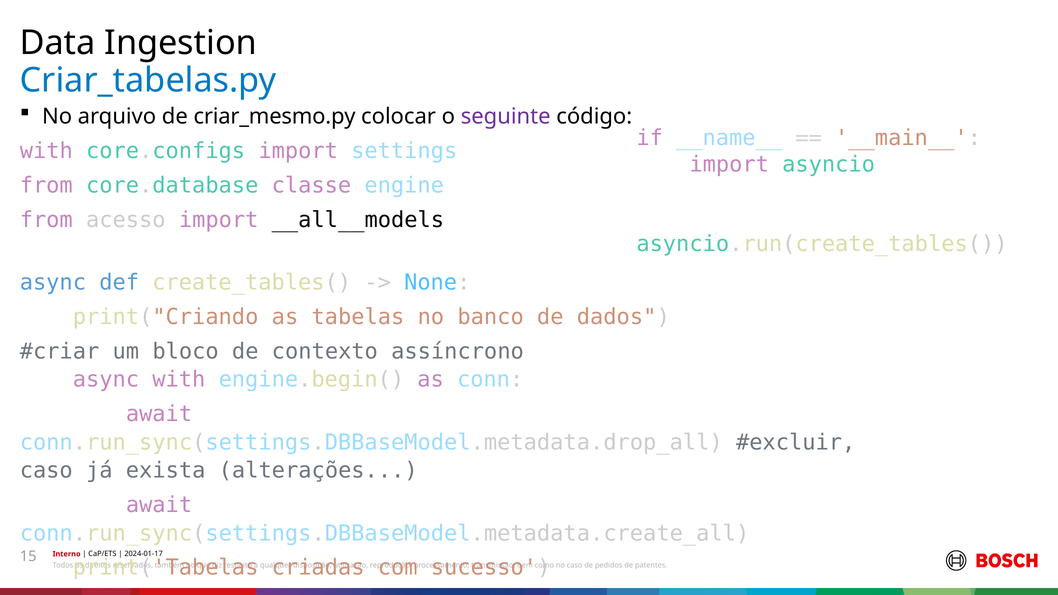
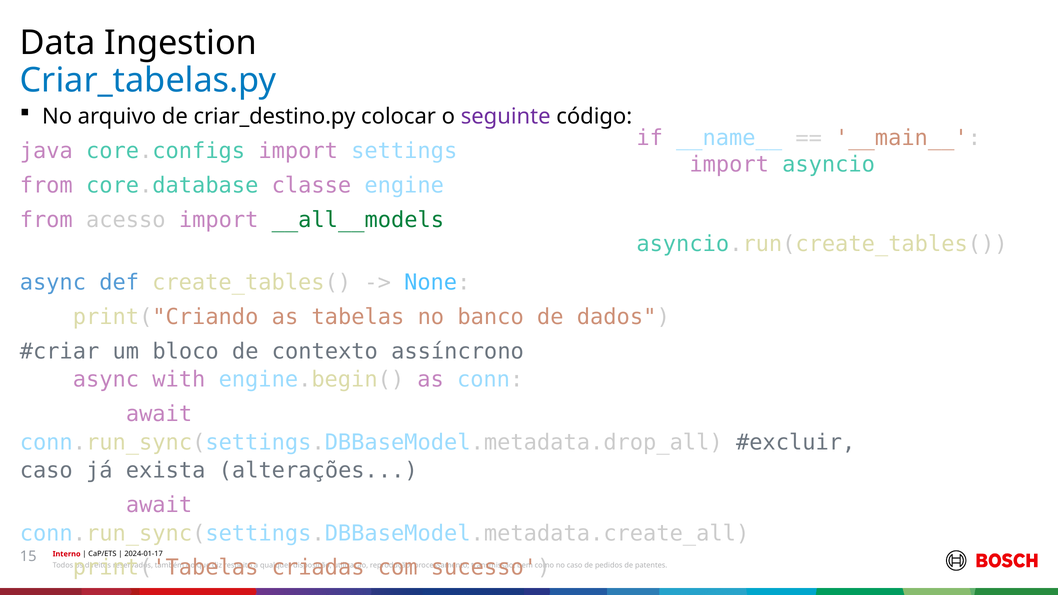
criar_mesmo.py: criar_mesmo.py -> criar_destino.py (275, 117)
with: with -> java (46, 151)
__all__models colour: black -> green (358, 220)
